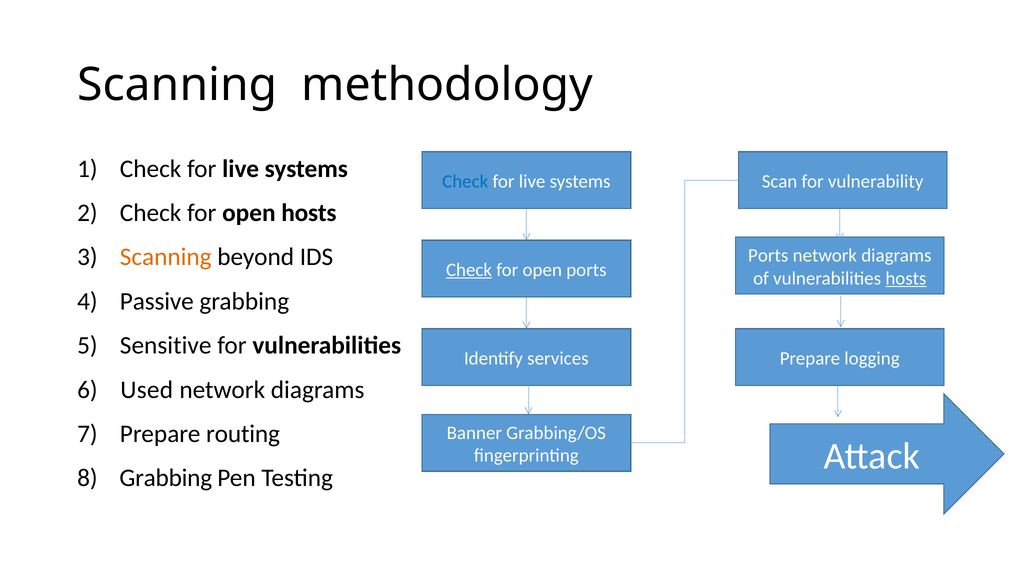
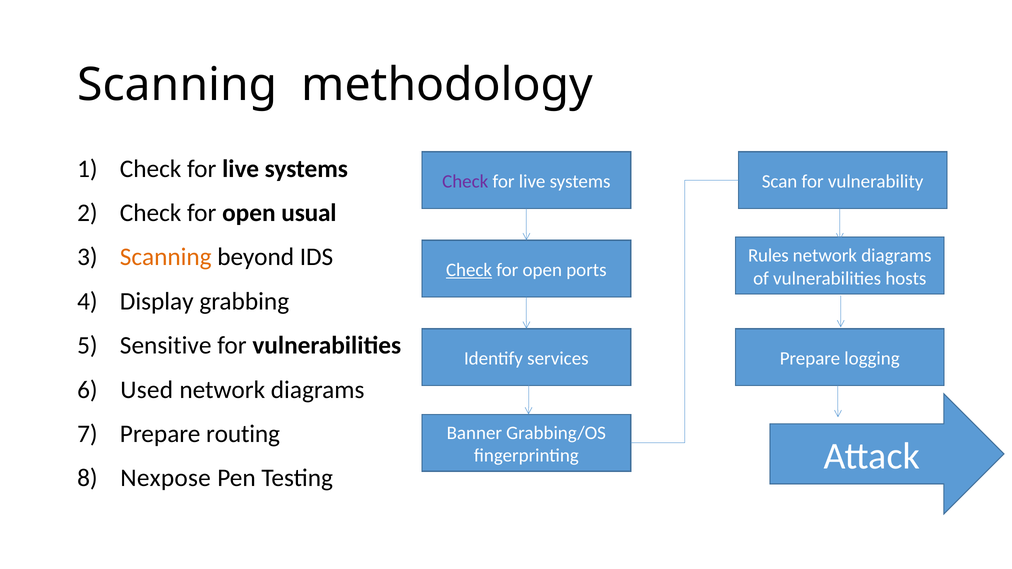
Check colour: blue -> purple (465, 182)
open hosts: hosts -> usual (309, 213)
Ports: Ports -> Rules (768, 256)
hosts underline: present -> none (906, 278)
Passive: Passive -> Display (157, 301)
Grabbing: Grabbing -> Nexpose (166, 478)
